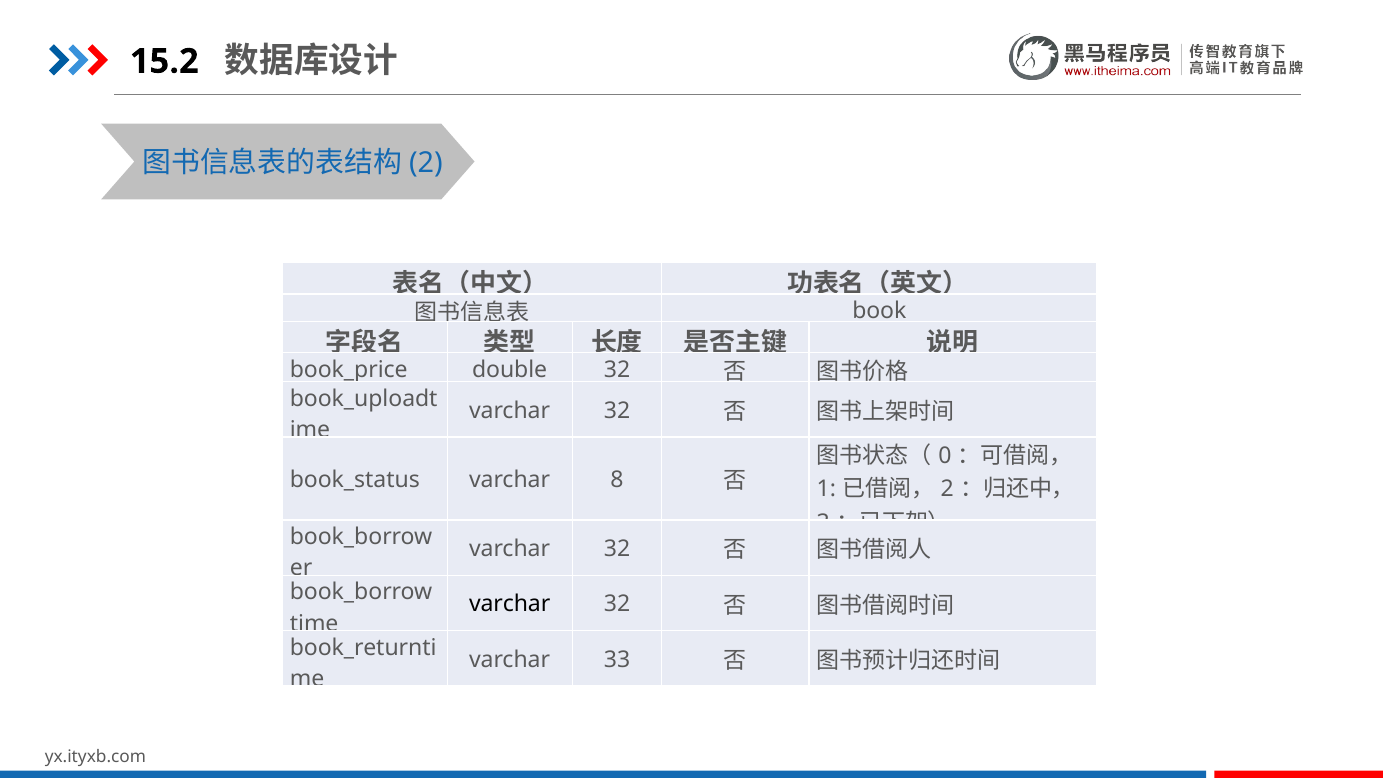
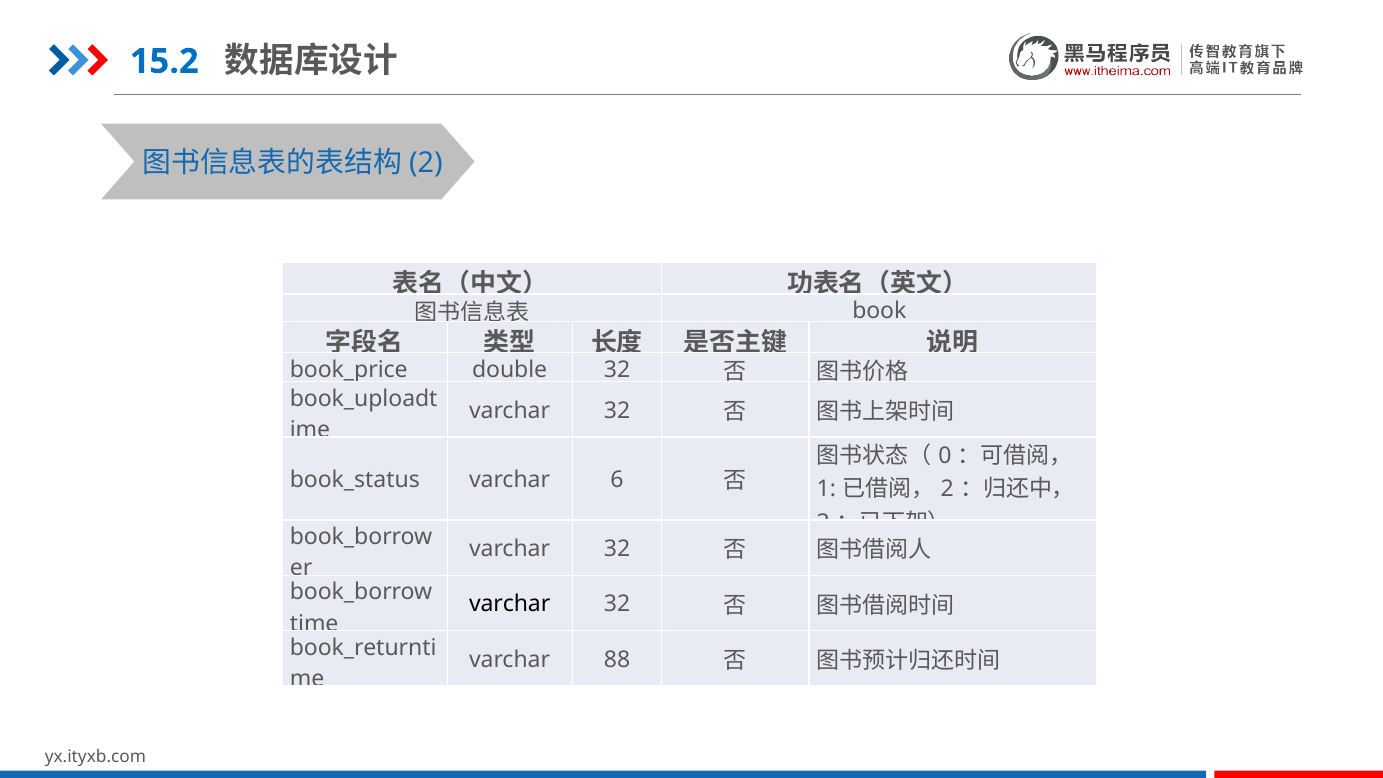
15.2 colour: black -> blue (164, 61)
8: 8 -> 6 (617, 480)
33: 33 -> 88 (617, 660)
